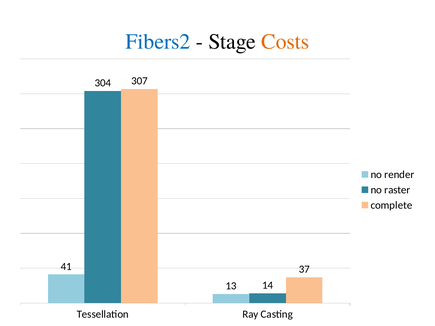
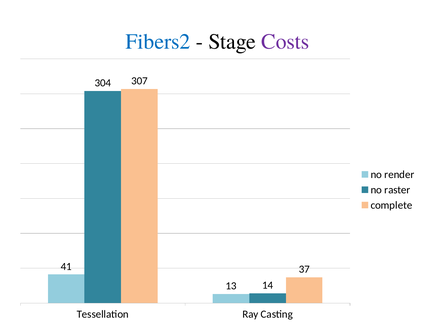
Costs colour: orange -> purple (285, 42)
